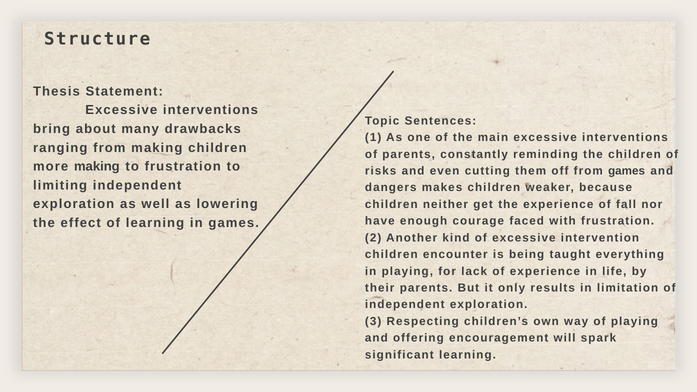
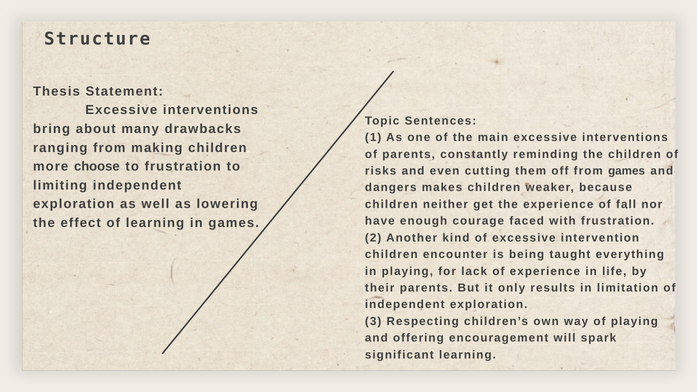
more making: making -> choose (97, 167)
